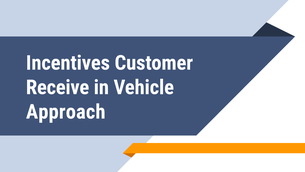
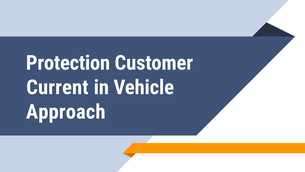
Incentives: Incentives -> Protection (68, 63)
Receive: Receive -> Current (57, 87)
